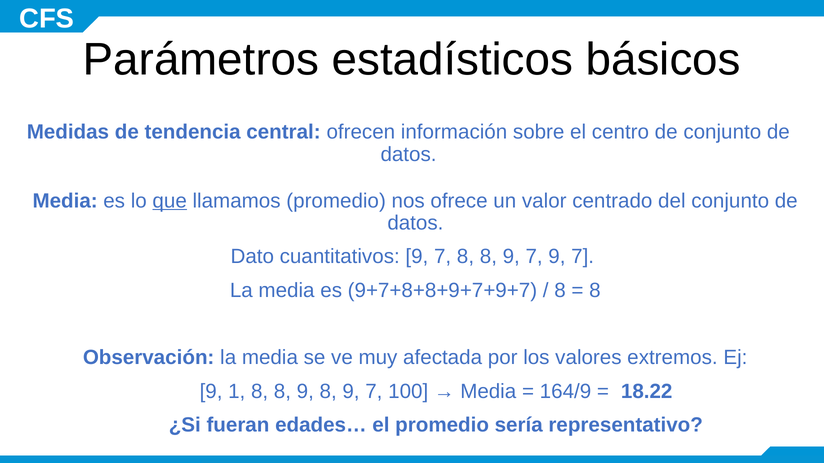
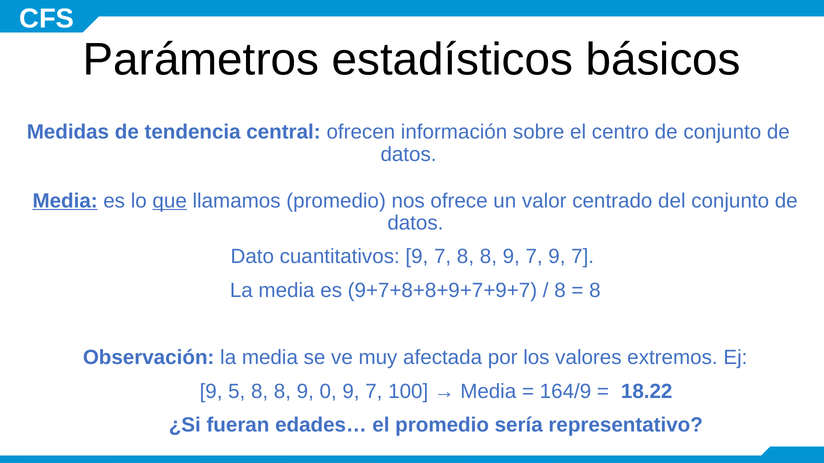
Media underline: none -> present (65, 201)
1: 1 -> 5 (237, 392)
9 8: 8 -> 0 (328, 392)
